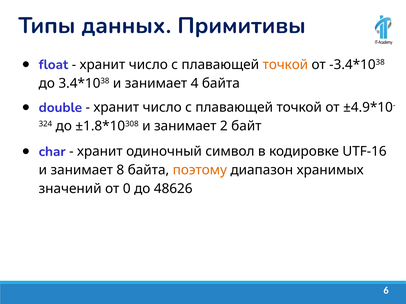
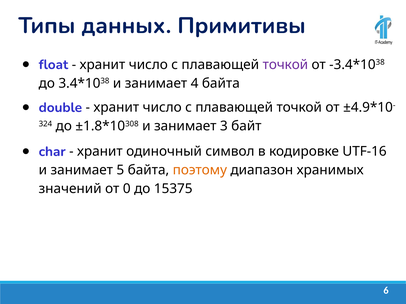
точкой colour: orange -> purple (285, 65)
2: 2 -> 3 (224, 126)
8: 8 -> 5 (120, 170)
48626: 48626 -> 15375 (173, 189)
